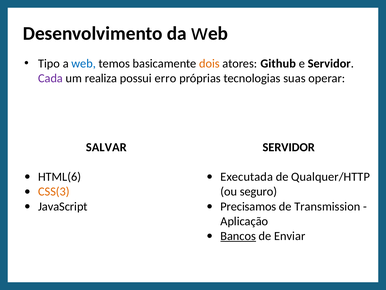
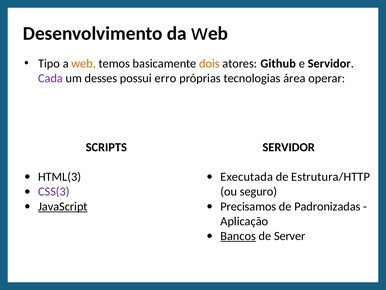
web colour: blue -> orange (84, 63)
realiza: realiza -> desses (101, 78)
suas: suas -> área (294, 78)
SALVAR: SALVAR -> SCRIPTS (106, 147)
HTML(6: HTML(6 -> HTML(3 (60, 177)
Qualquer/HTTP: Qualquer/HTTP -> Estrutura/HTTP (331, 177)
CSS(3 colour: orange -> purple (54, 191)
JavaScript underline: none -> present (63, 206)
Transmission: Transmission -> Padronizadas (327, 206)
Enviar: Enviar -> Server (290, 236)
